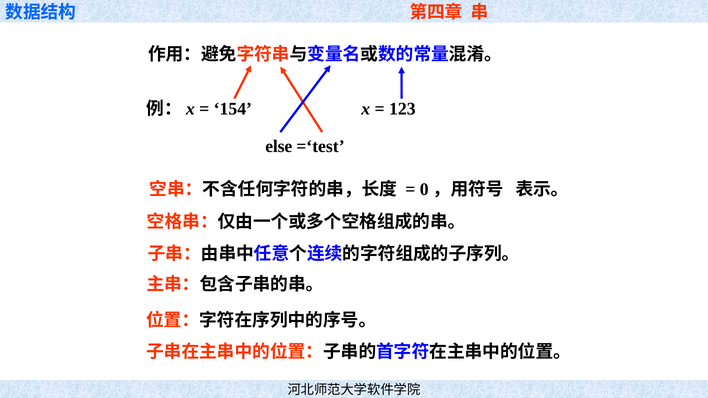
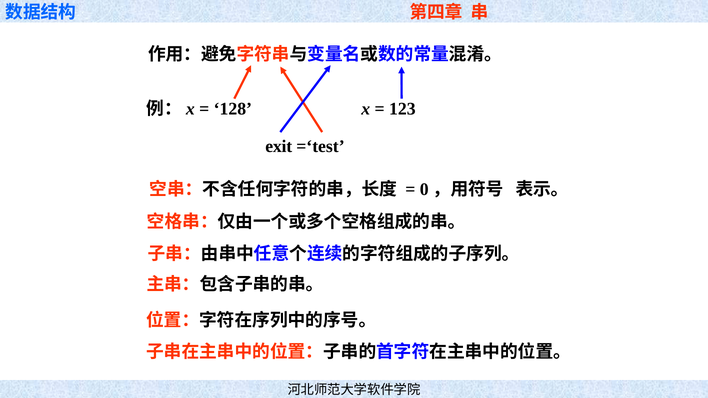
154: 154 -> 128 (233, 109)
else: else -> exit (279, 147)
